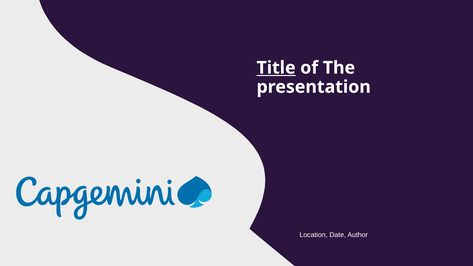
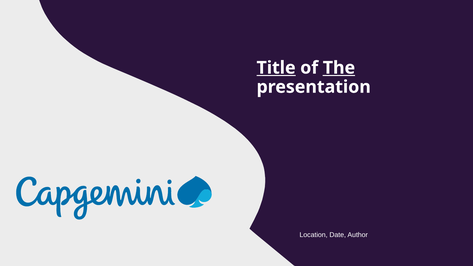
The underline: none -> present (339, 68)
